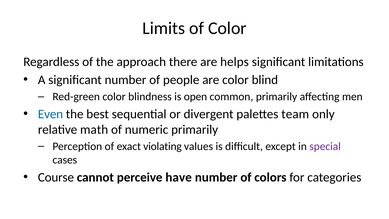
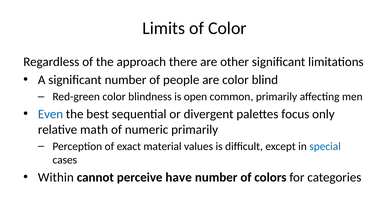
helps: helps -> other (235, 62)
team: team -> focus (295, 114)
violating: violating -> material (162, 146)
special colour: purple -> blue (325, 146)
Course: Course -> Within (56, 177)
